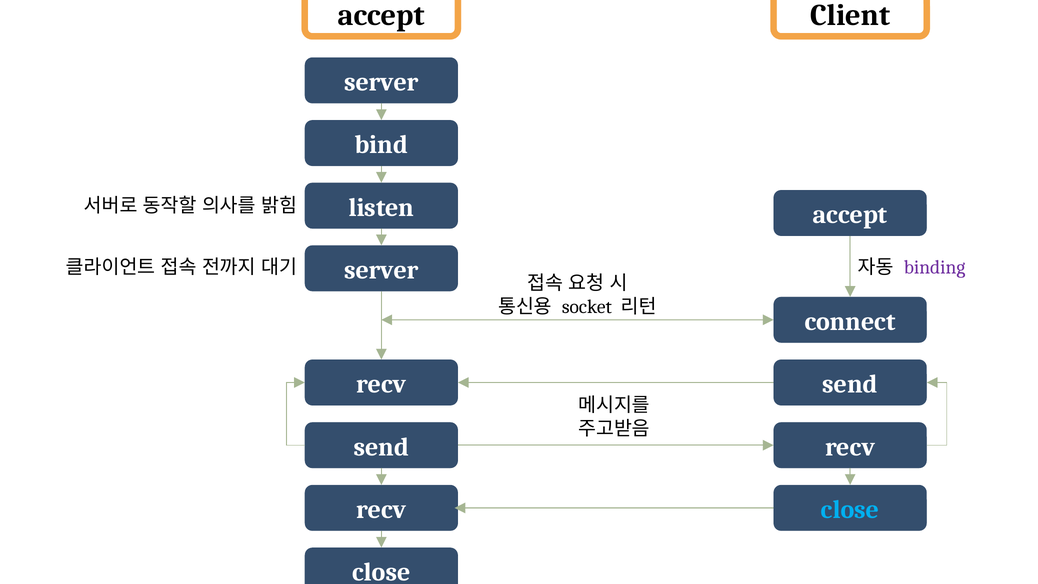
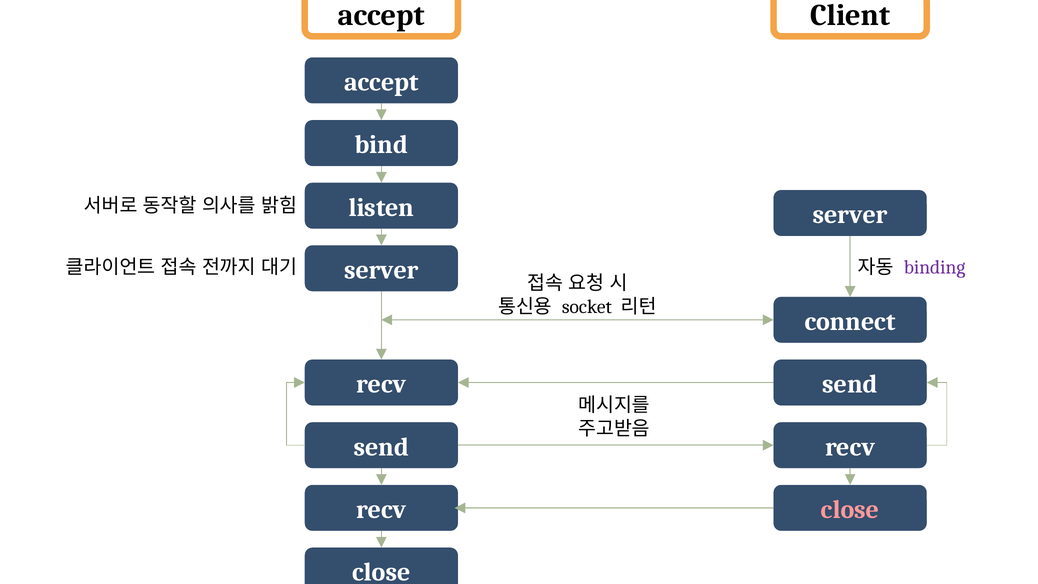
server: server -> accept (381, 82)
accept: accept -> server (850, 215)
close colour: light blue -> pink (850, 510)
